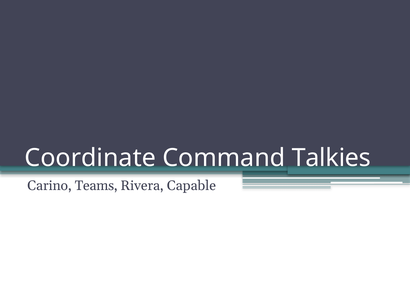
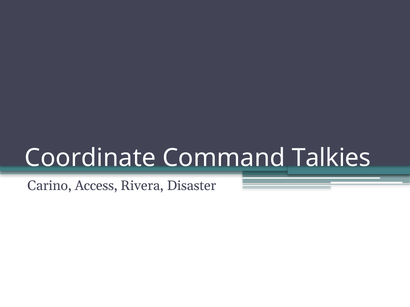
Teams: Teams -> Access (96, 186)
Capable: Capable -> Disaster (192, 186)
